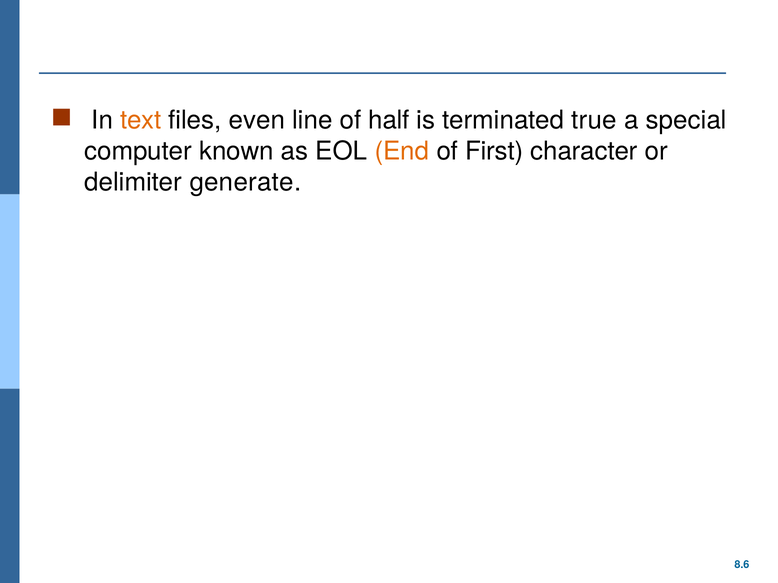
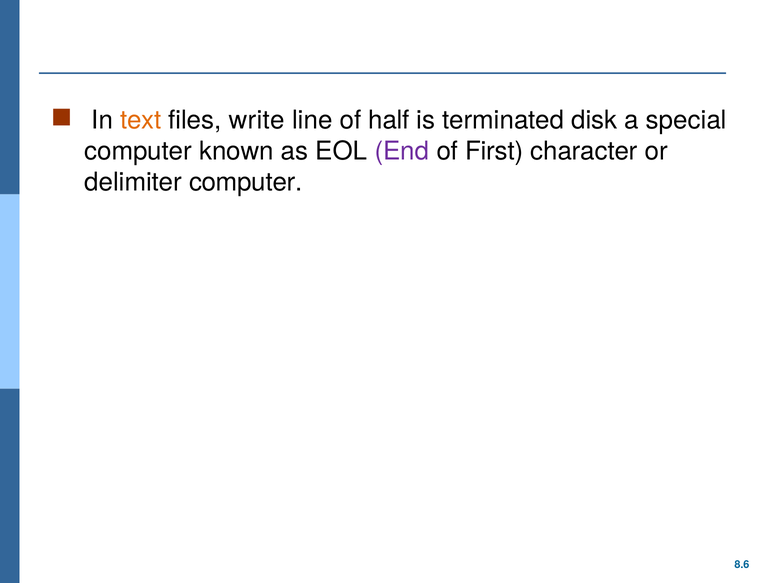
even: even -> write (257, 120)
true: true -> disk (594, 120)
End colour: orange -> purple (402, 151)
delimiter generate: generate -> computer (246, 182)
